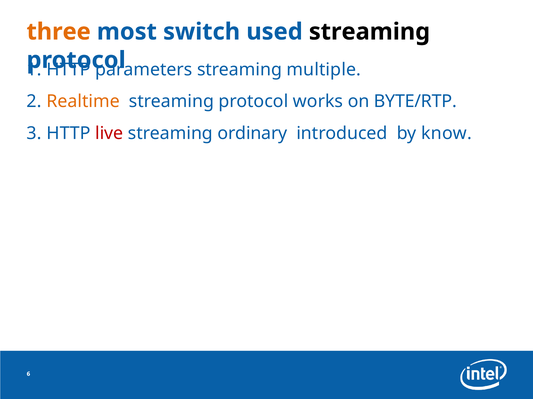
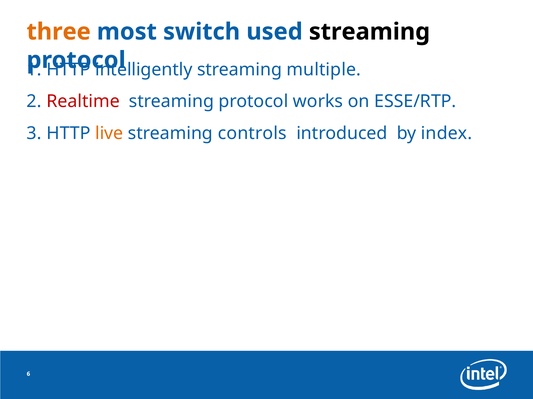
parameters: parameters -> intelligently (144, 70)
Realtime colour: orange -> red (83, 102)
BYTE/RTP: BYTE/RTP -> ESSE/RTP (415, 102)
live colour: red -> orange (109, 134)
ordinary: ordinary -> controls (252, 134)
know: know -> index (447, 134)
